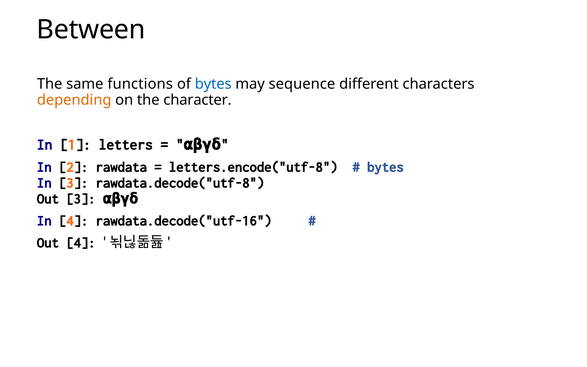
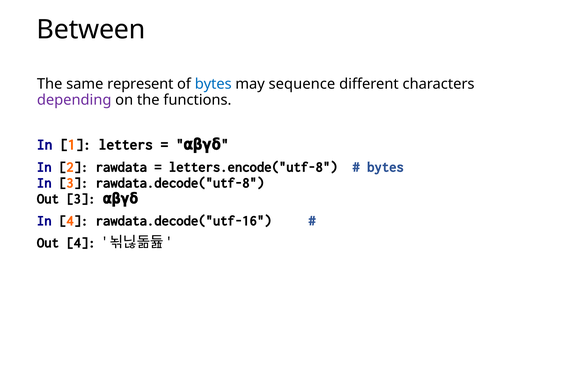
functions: functions -> represent (140, 84)
depending colour: orange -> purple (74, 100)
character: character -> functions (197, 100)
